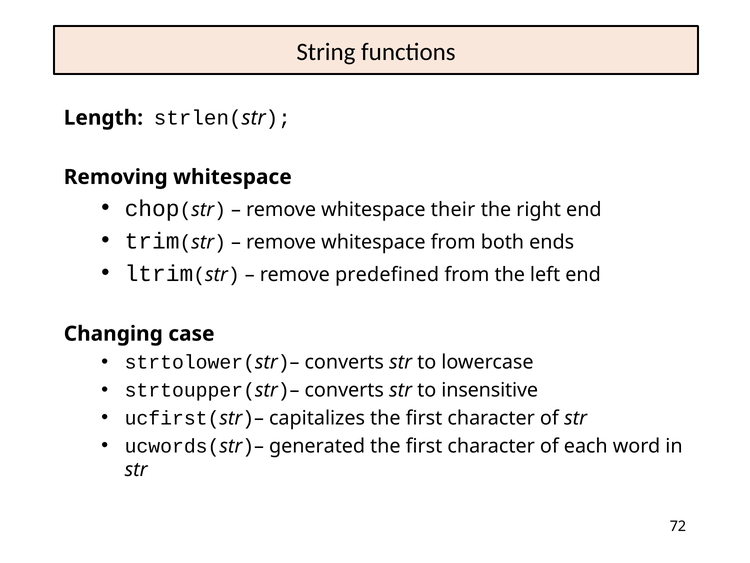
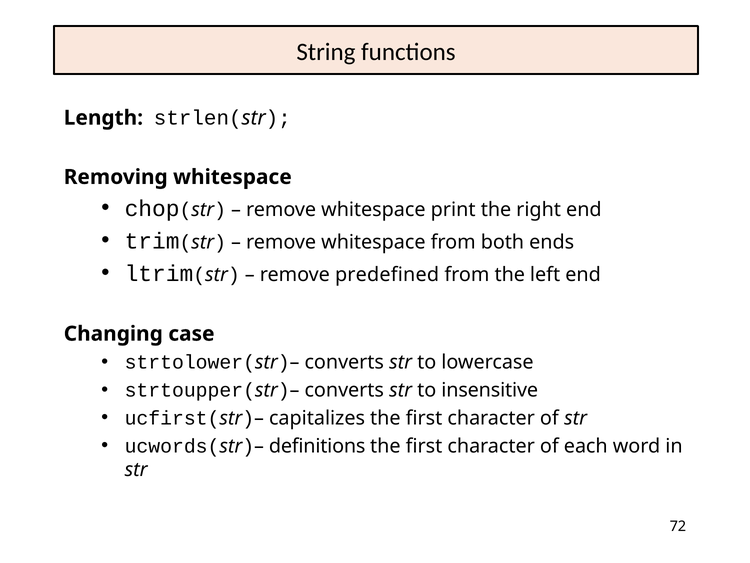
their: their -> print (453, 209)
generated: generated -> definitions (317, 446)
